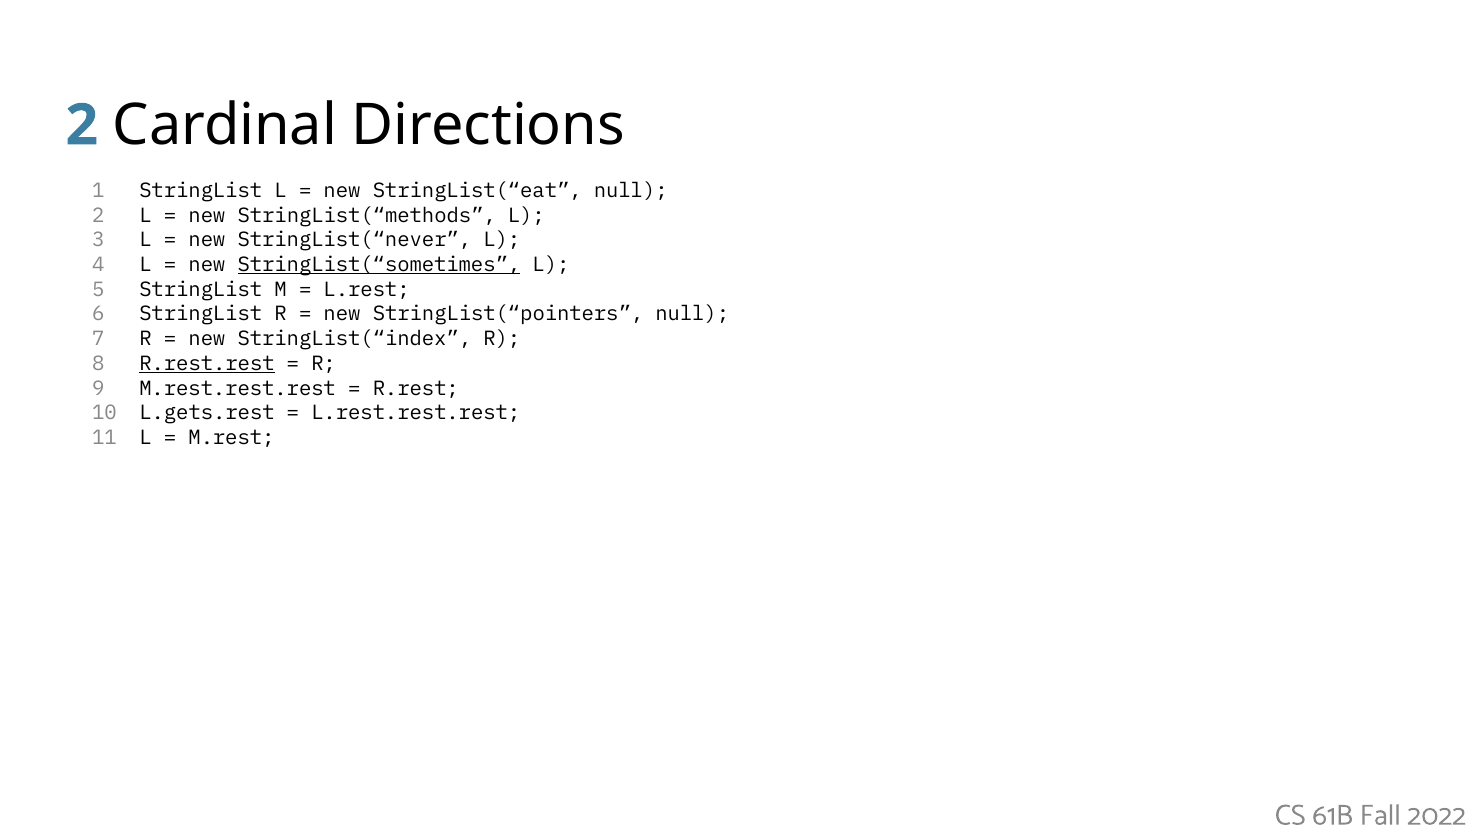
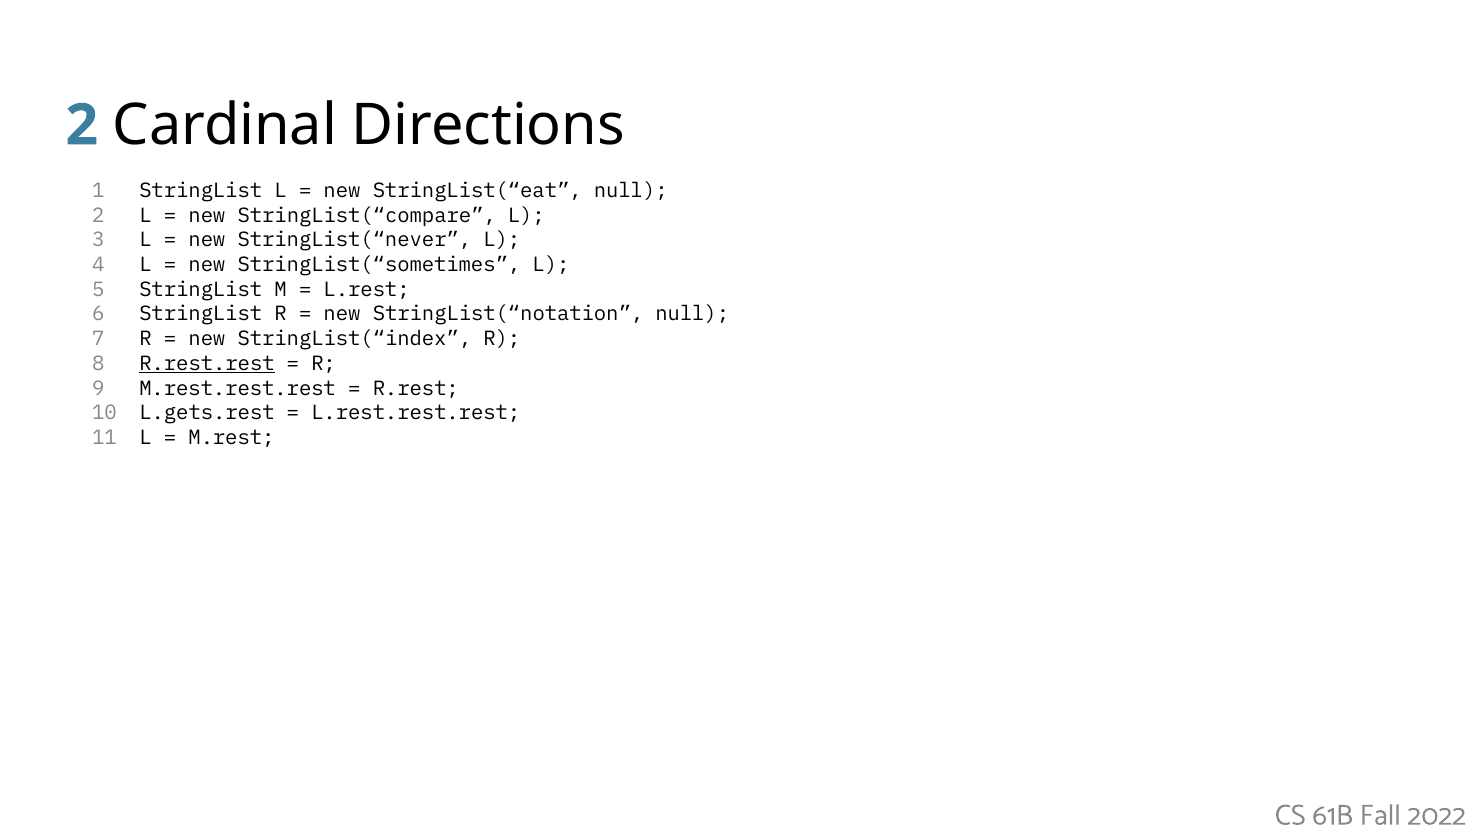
StringList(“methods: StringList(“methods -> StringList(“compare (367, 215)
StringList(“sometimes underline: present -> none (379, 265)
StringList(“pointers: StringList(“pointers -> StringList(“notation (508, 314)
